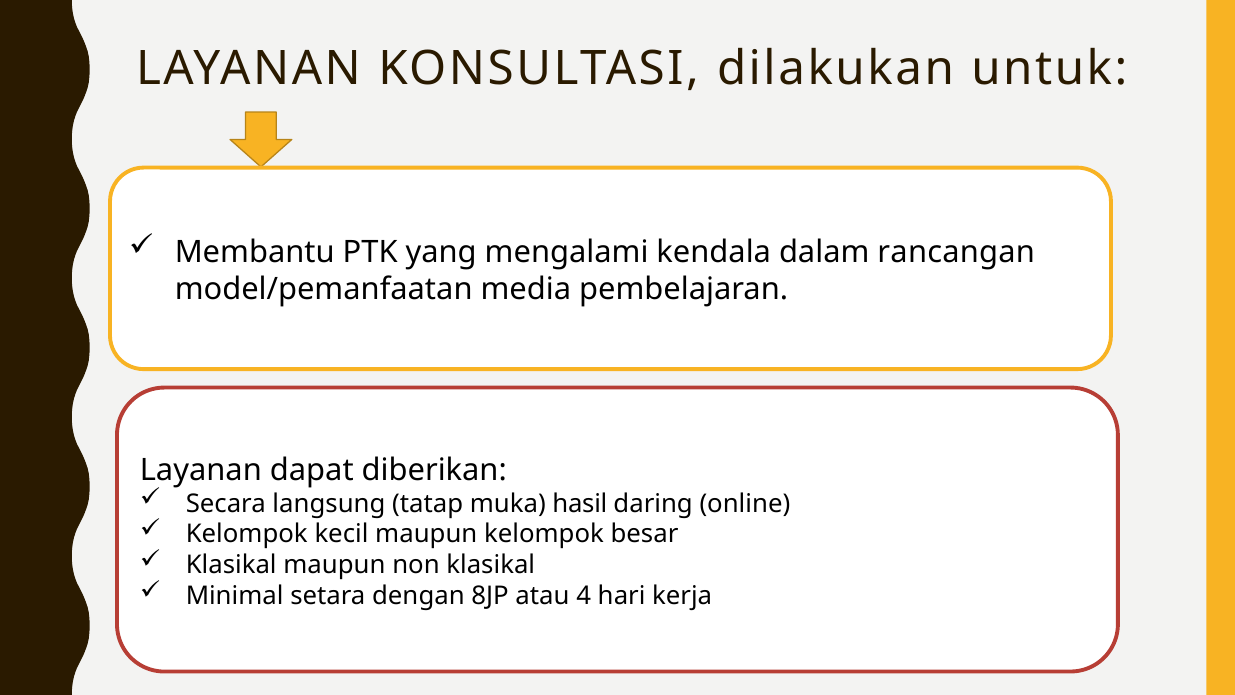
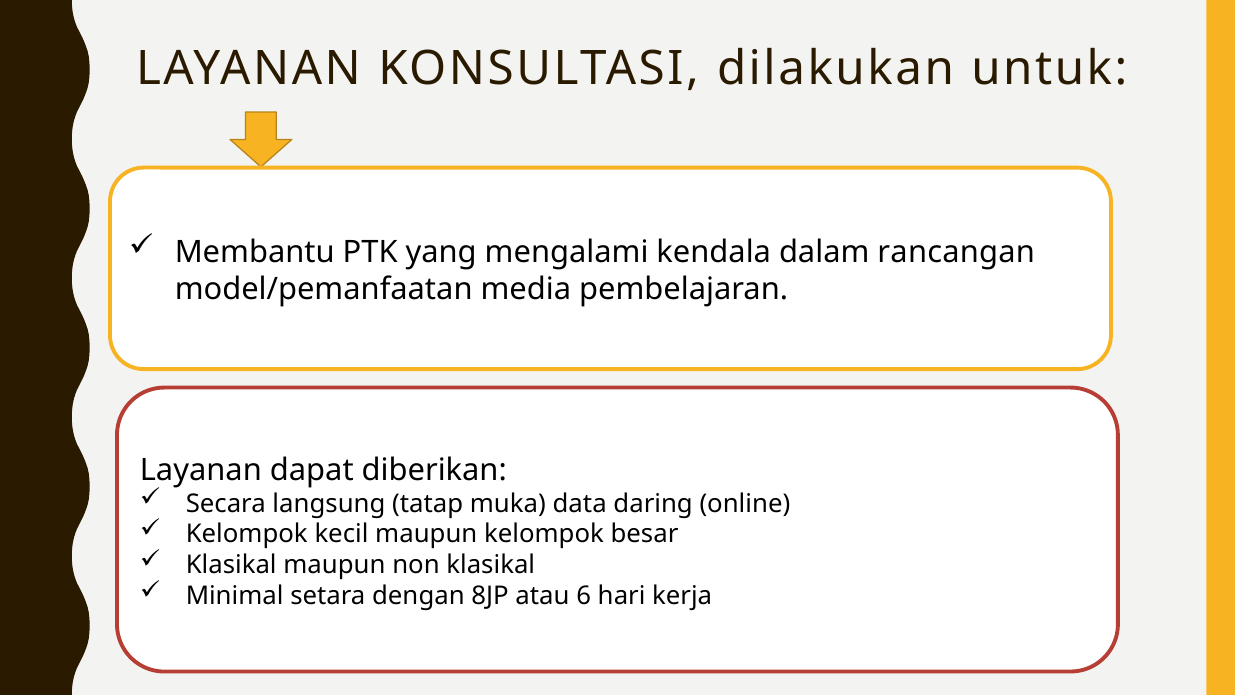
hasil: hasil -> data (580, 503)
4: 4 -> 6 (584, 596)
